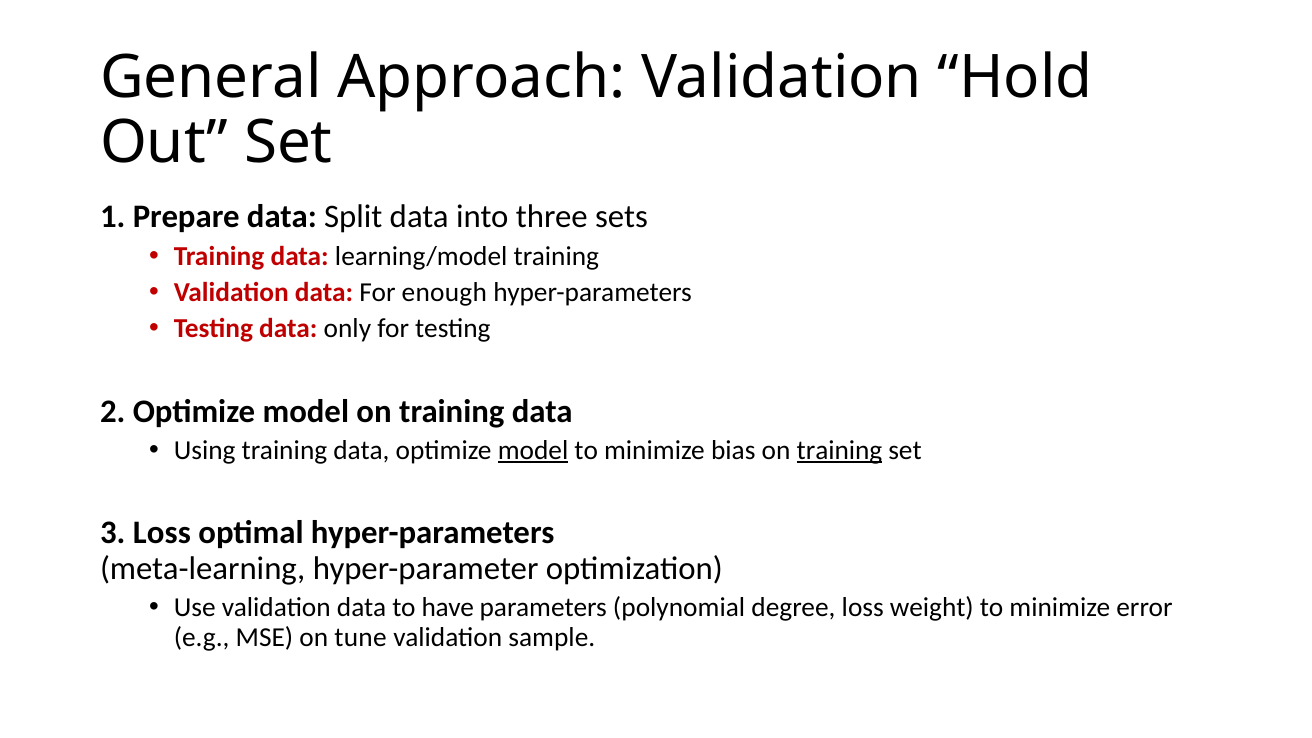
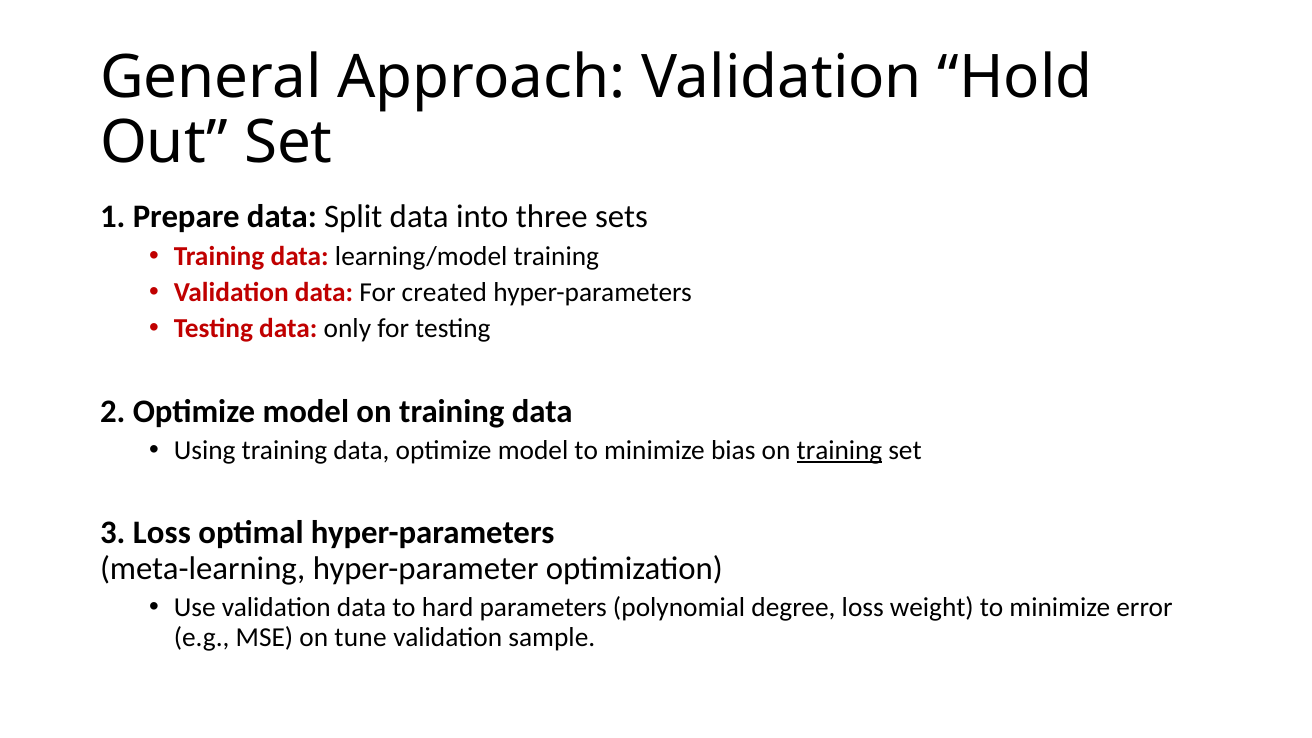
enough: enough -> created (444, 292)
model underline: present -> none (533, 451)
have: have -> hard (448, 608)
